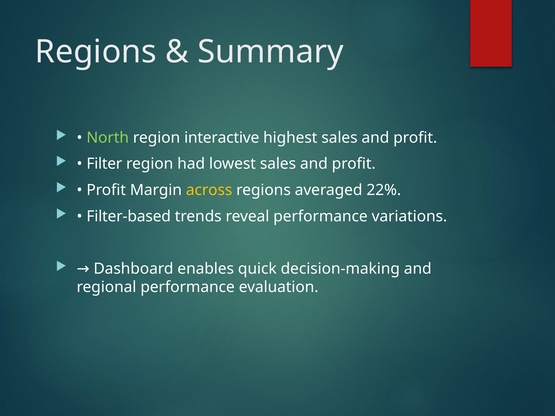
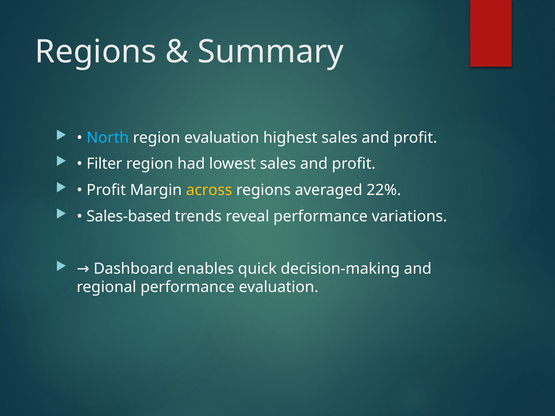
North colour: light green -> light blue (108, 138)
region interactive: interactive -> evaluation (222, 138)
Filter-based: Filter-based -> Sales-based (129, 216)
